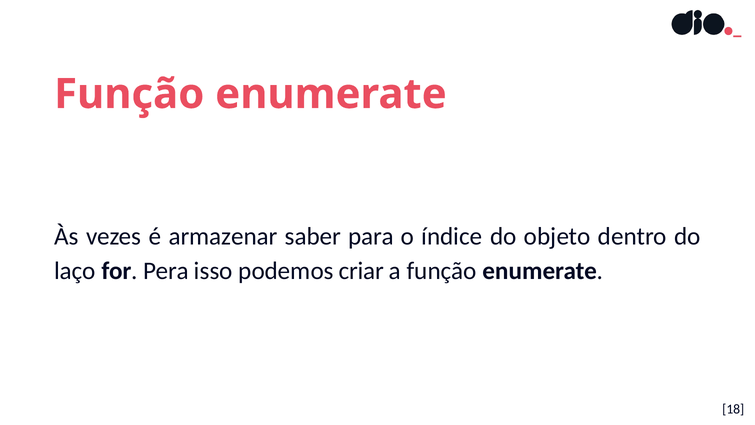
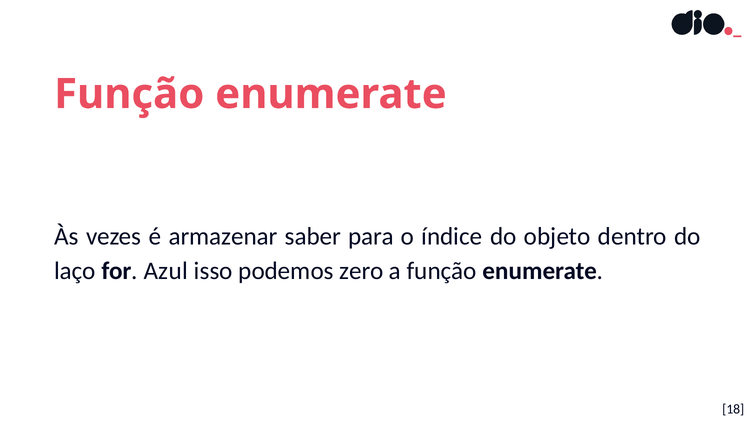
Pera: Pera -> Azul (166, 271)
criar: criar -> zero (361, 271)
